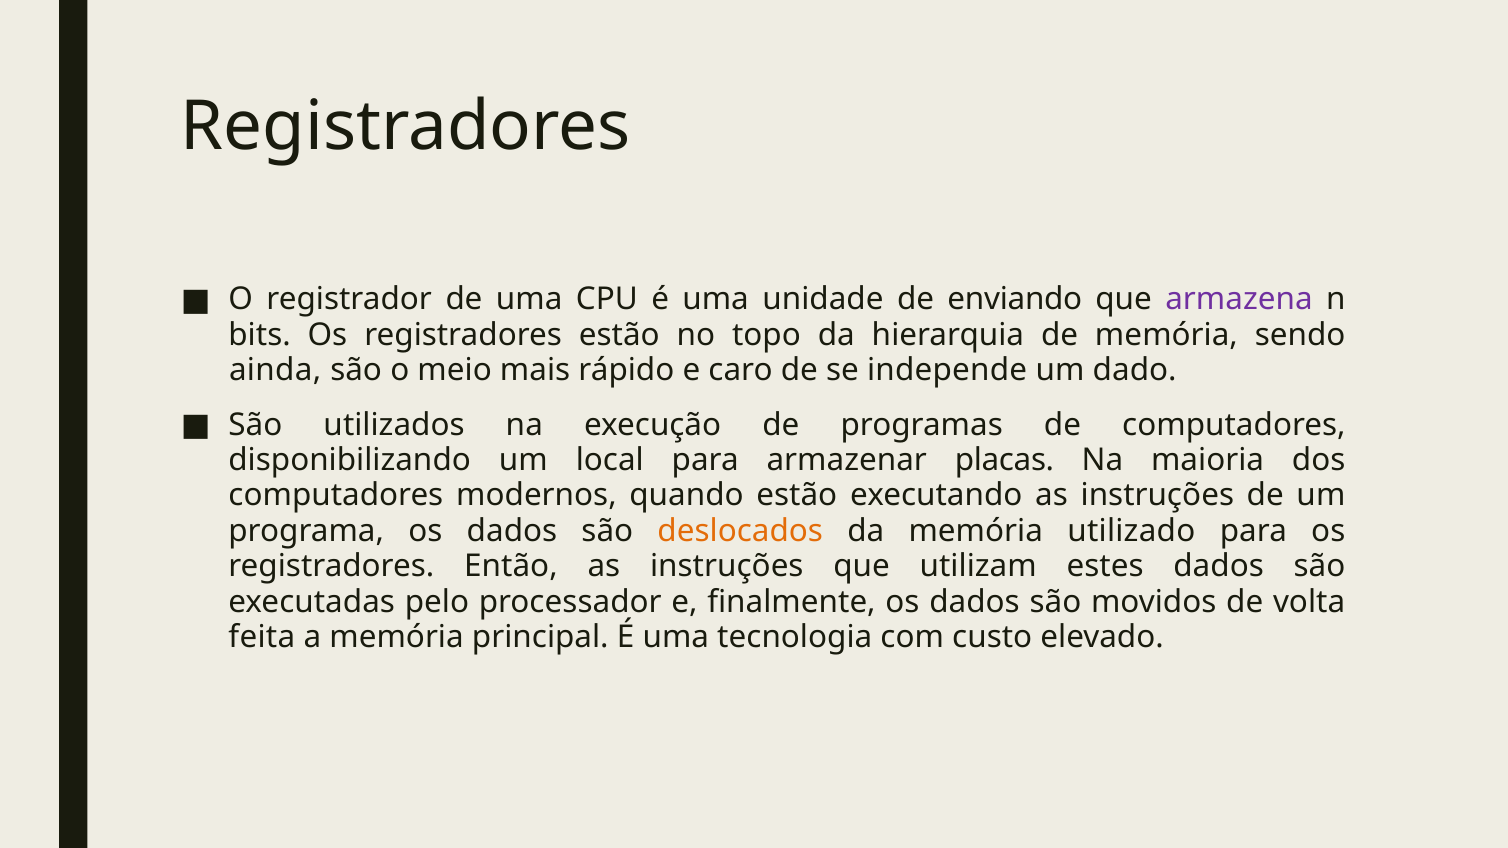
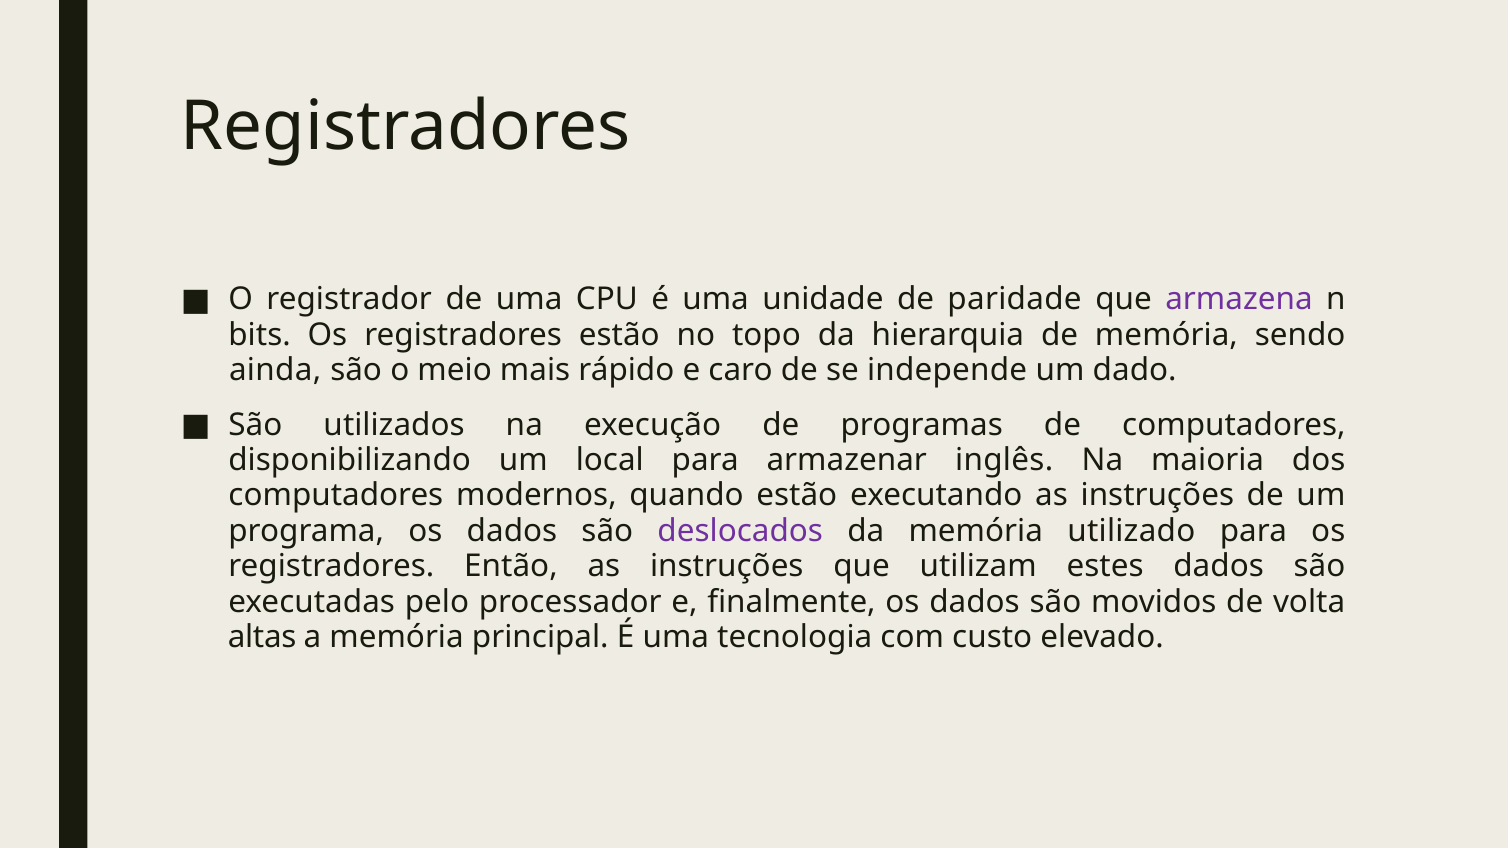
enviando: enviando -> paridade (1015, 300)
placas: placas -> inglês (1004, 460)
deslocados colour: orange -> purple (740, 531)
feita: feita -> altas (262, 637)
